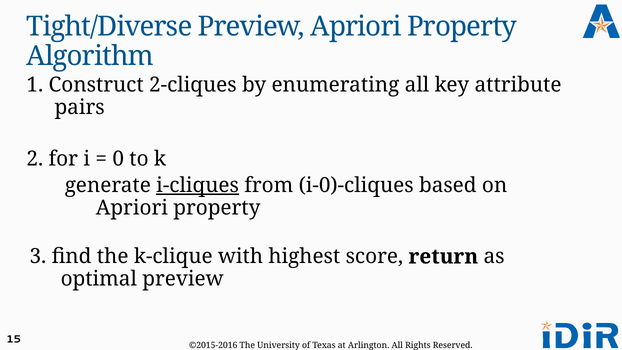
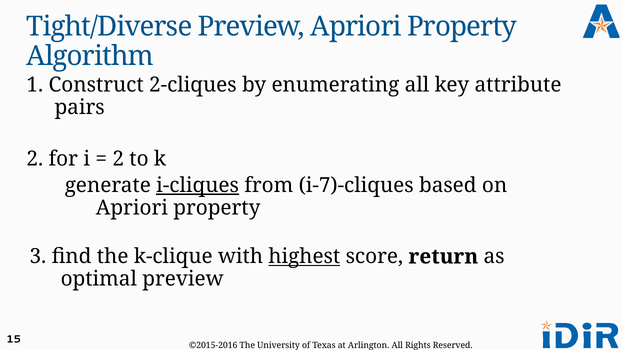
0: 0 -> 2 (118, 159)
i-0)-cliques: i-0)-cliques -> i-7)-cliques (356, 185)
highest underline: none -> present (304, 257)
